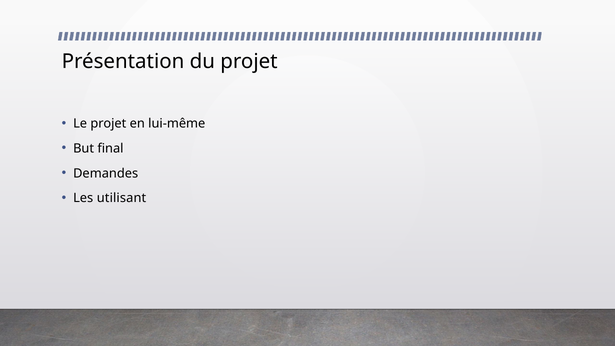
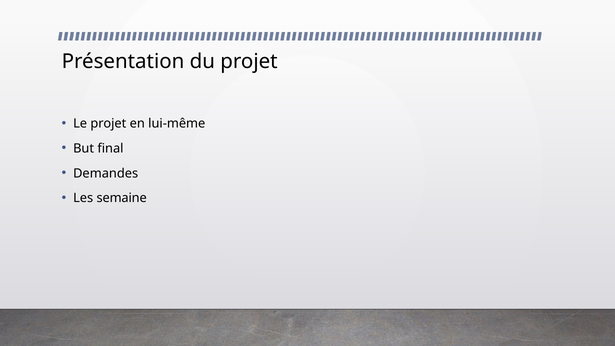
utilisant: utilisant -> semaine (122, 198)
